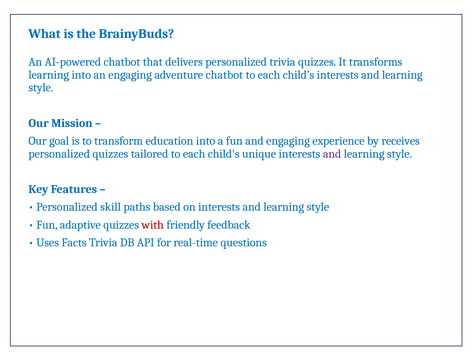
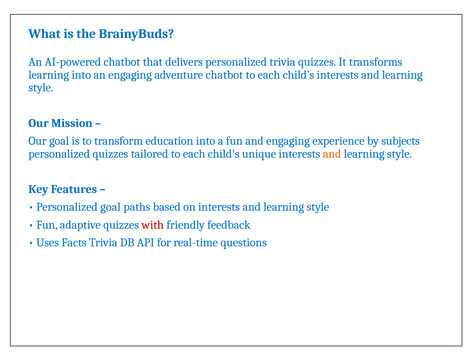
receives: receives -> subjects (401, 141)
and colour: purple -> orange (332, 154)
Personalized skill: skill -> goal (111, 207)
